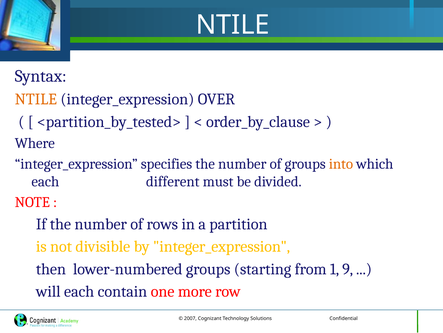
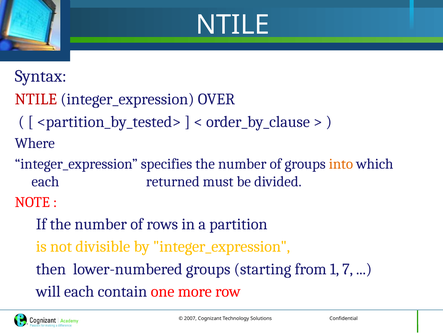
NTILE colour: orange -> red (36, 99)
different: different -> returned (173, 181)
9: 9 -> 7 (348, 269)
